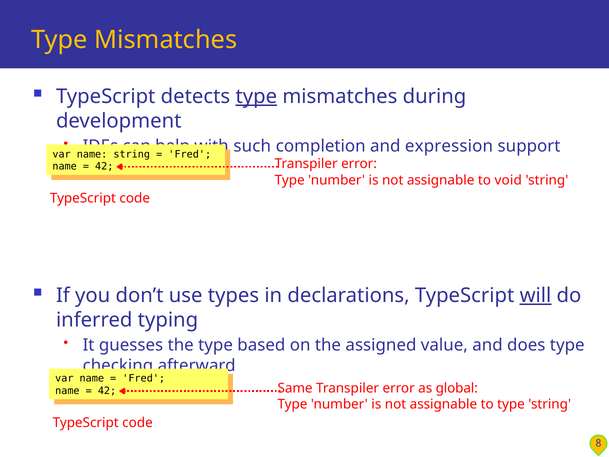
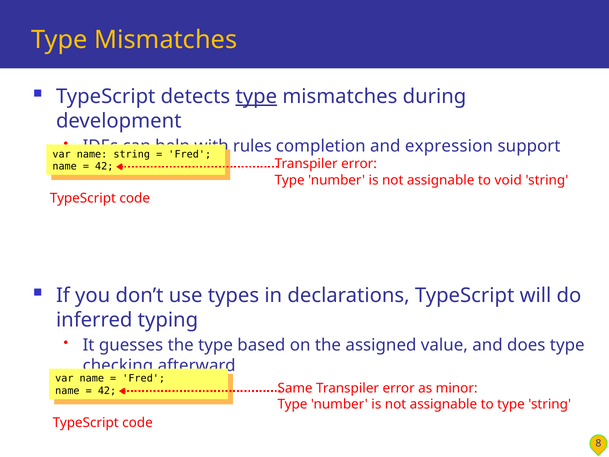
such: such -> rules (252, 146)
will underline: present -> none (535, 295)
global: global -> minor (457, 388)
